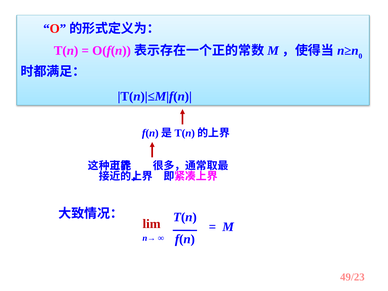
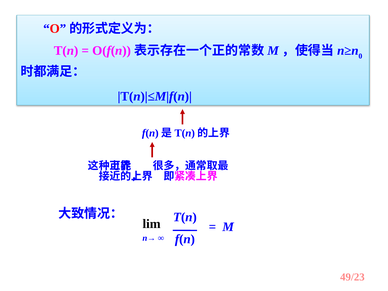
lim colour: red -> black (152, 224)
